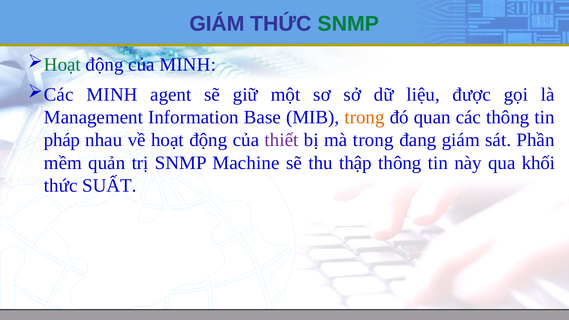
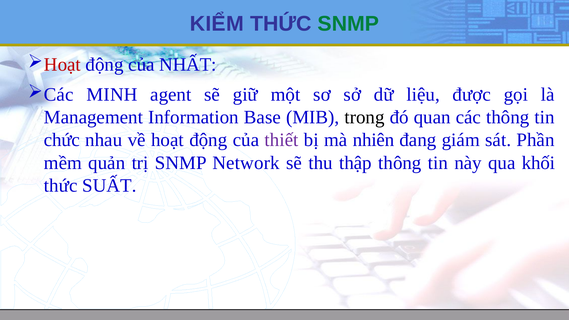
GIÁM: GIÁM -> KIỂM (217, 24)
Hoạt colour: green -> red (62, 65)
của MINH: MINH -> NHẤT (188, 65)
trong colour: orange -> black (364, 117)
pháp: pháp -> chức (62, 140)
mà trong: trong -> nhiên (373, 140)
Machine: Machine -> Network (246, 163)
